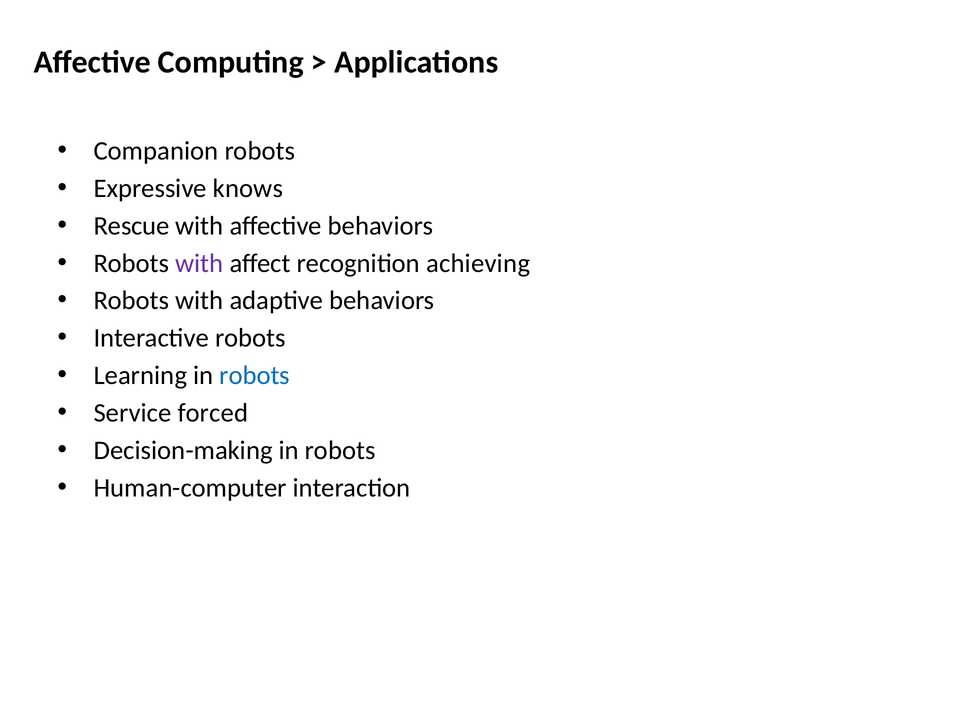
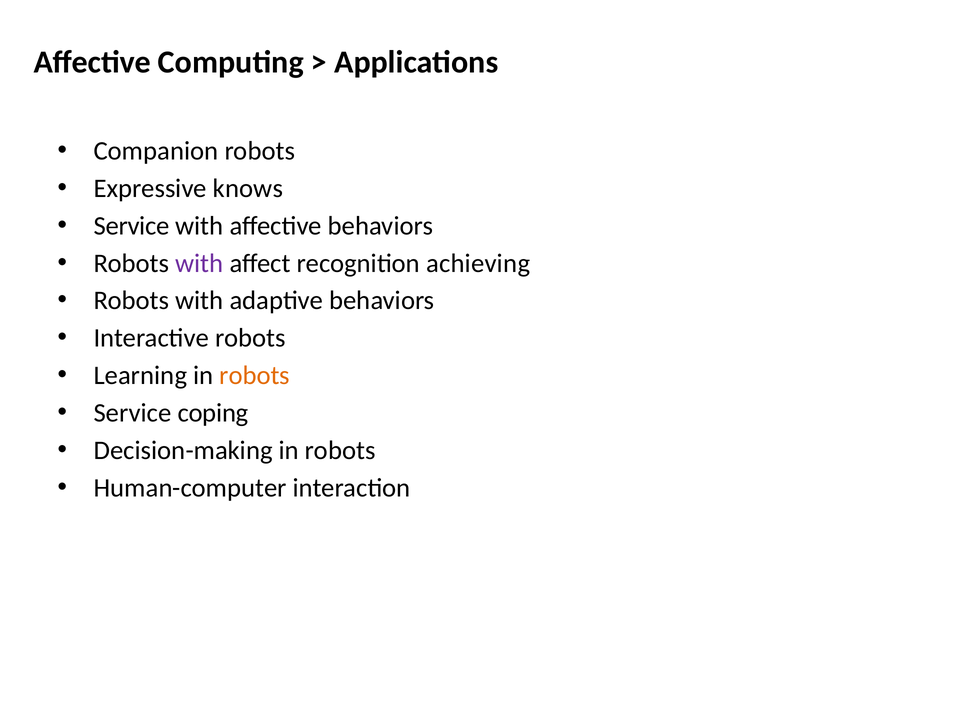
Rescue: Rescue -> Service (132, 226)
robots colour: blue -> orange (255, 375)
forced: forced -> coping (213, 413)
